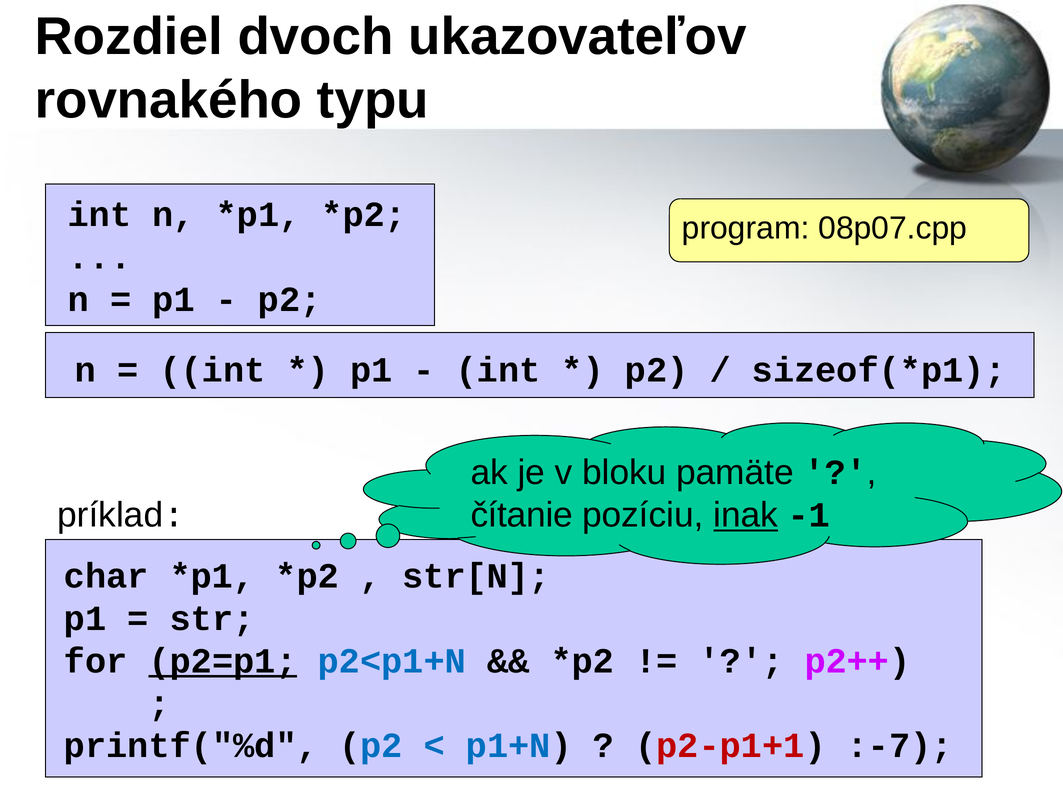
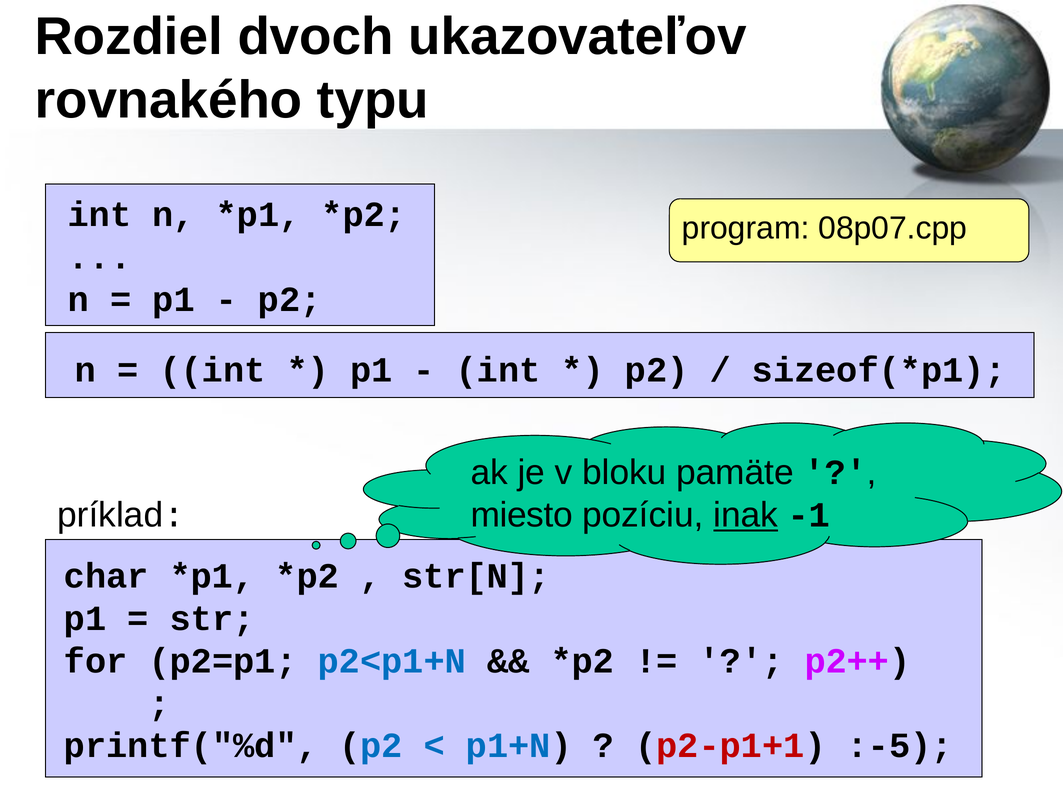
čítanie: čítanie -> miesto (522, 515)
p2=p1 underline: present -> none (223, 661)
:-7: :-7 -> :-5 (900, 746)
